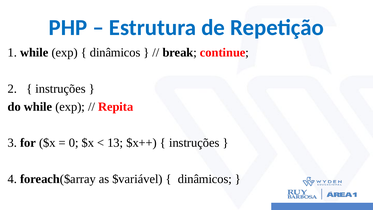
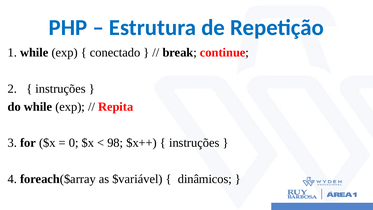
dinâmicos: dinâmicos -> conectado (115, 53)
13: 13 -> 98 (115, 143)
